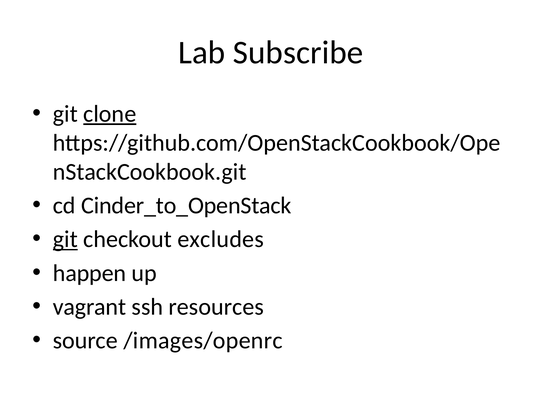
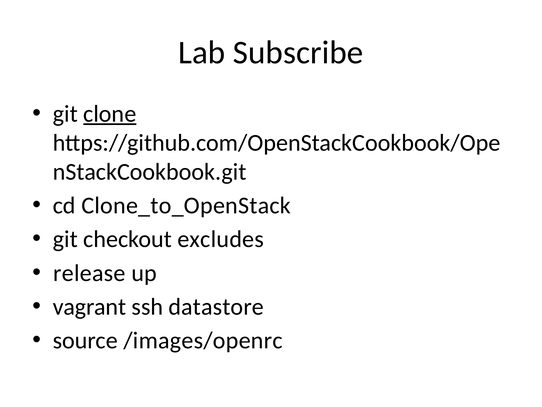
Cinder_to_OpenStack: Cinder_to_OpenStack -> Clone_to_OpenStack (186, 205)
git underline: present -> none (65, 239)
happen: happen -> release (89, 273)
resources: resources -> datastore (216, 306)
